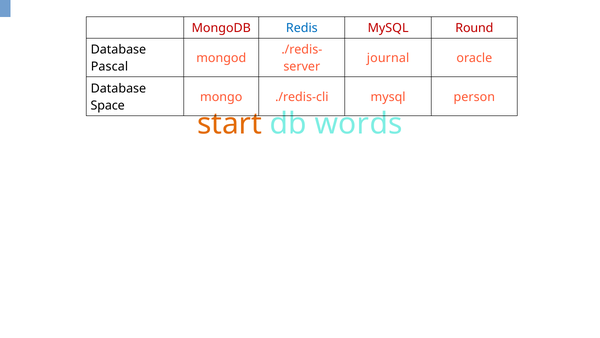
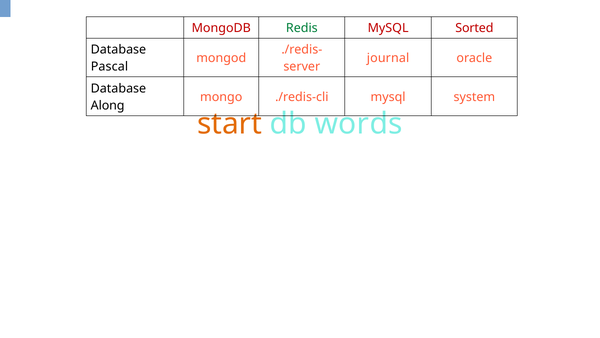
Redis colour: blue -> green (302, 28)
Round: Round -> Sorted (474, 28)
person: person -> system (474, 97)
Space: Space -> Along (108, 105)
